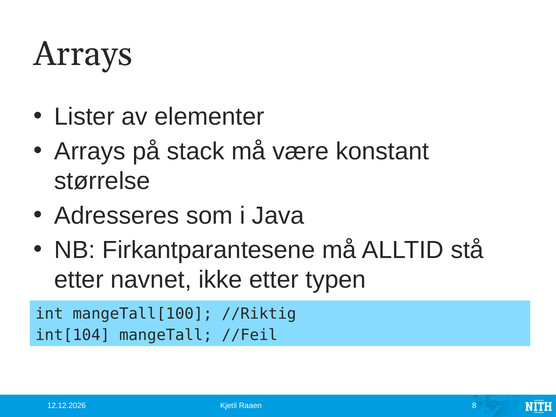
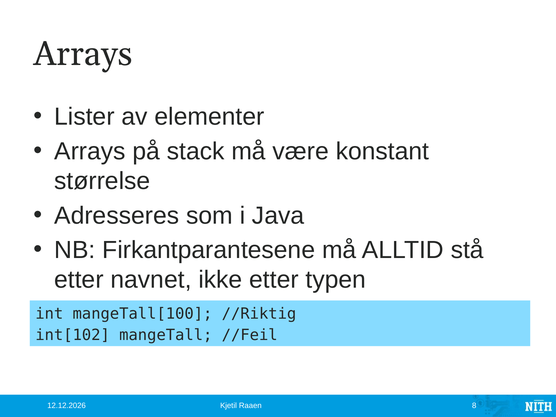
int[104: int[104 -> int[102 (73, 335)
